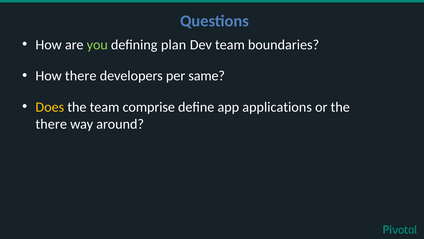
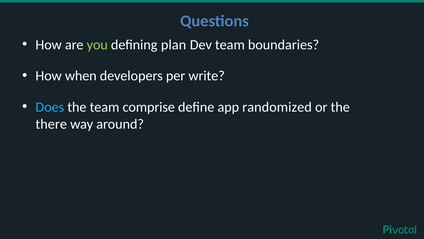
How there: there -> when (81, 76)
same: same -> write (207, 76)
Does colour: yellow -> light blue (50, 107)
applications: applications -> randomized (277, 107)
